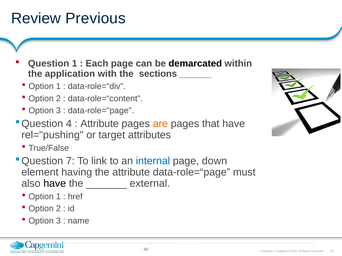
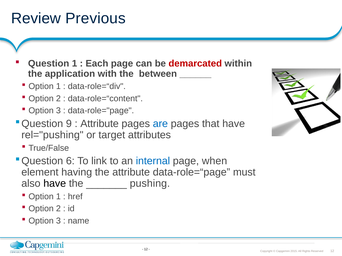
demarcated colour: black -> red (195, 64)
sections: sections -> between (158, 74)
4: 4 -> 9 (69, 124)
are colour: orange -> blue (160, 124)
7: 7 -> 6 (70, 161)
down: down -> when (215, 161)
external: external -> pushing (150, 184)
